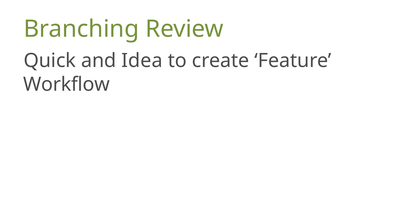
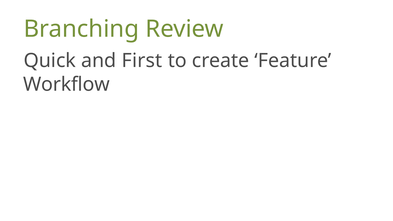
Idea: Idea -> First (142, 61)
